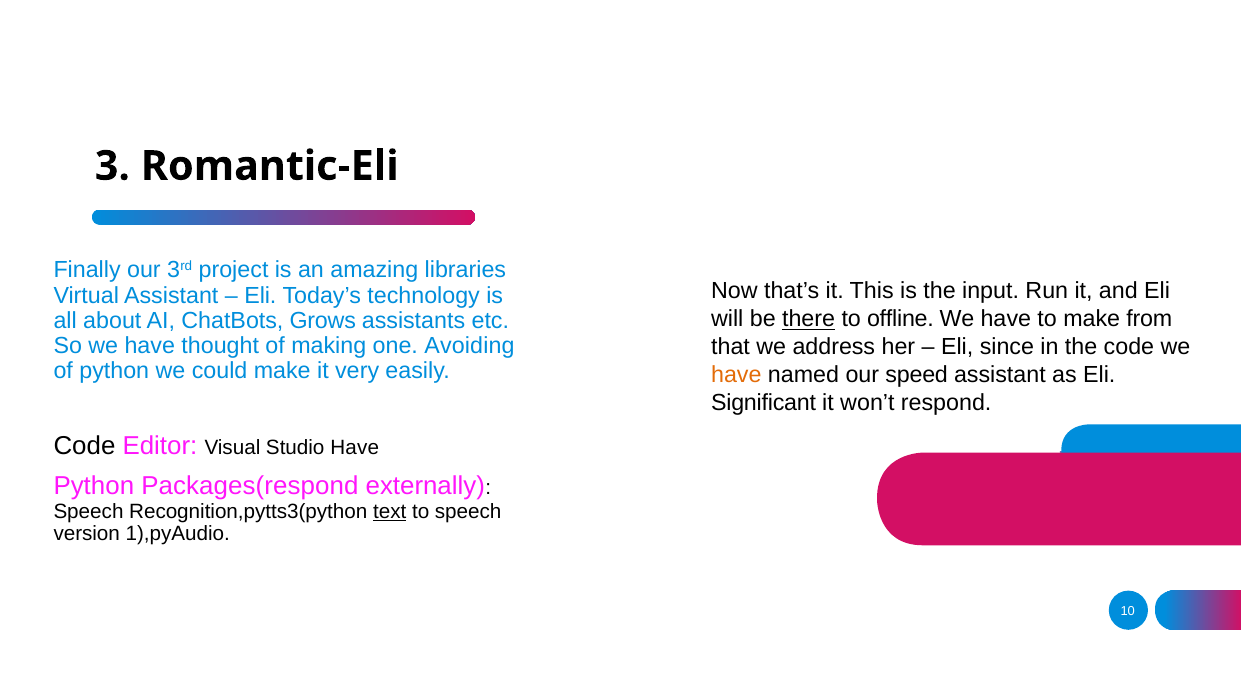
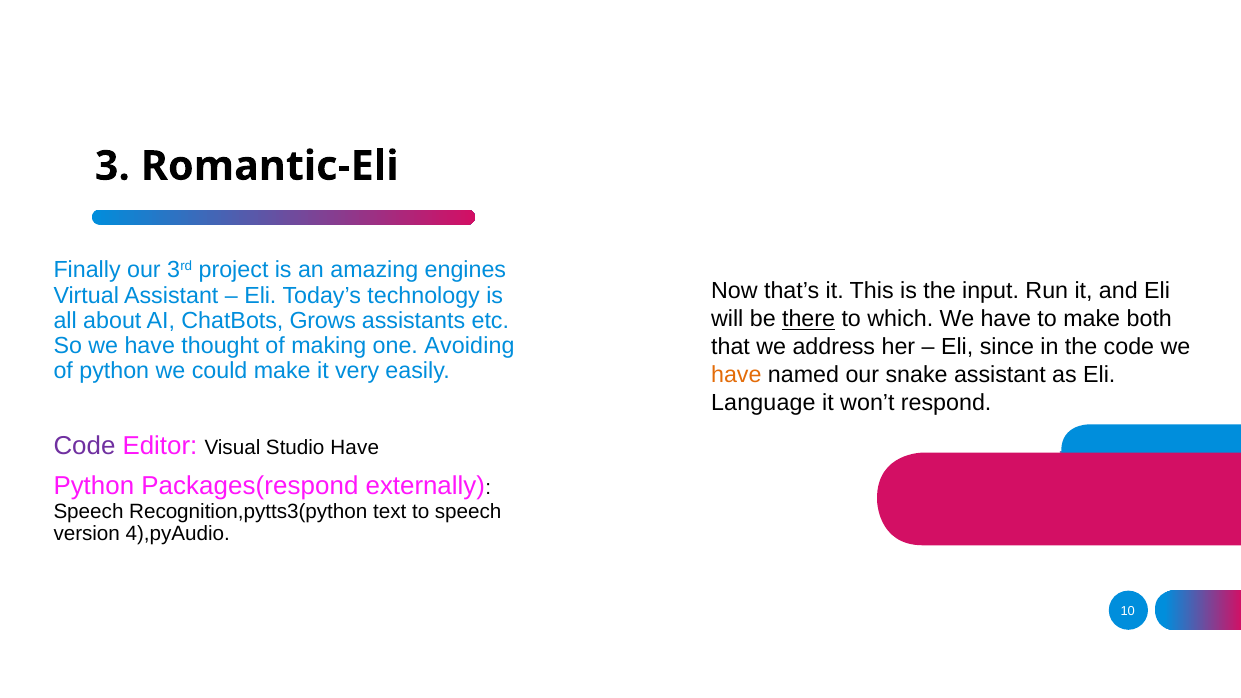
libraries: libraries -> engines (465, 270)
offline: offline -> which (900, 319)
from: from -> both (1149, 319)
speed: speed -> snake (917, 375)
Significant: Significant -> Language (763, 403)
Code colour: black -> purple (84, 446)
text underline: present -> none (390, 512)
1),pyAudio: 1),pyAudio -> 4),pyAudio (178, 534)
